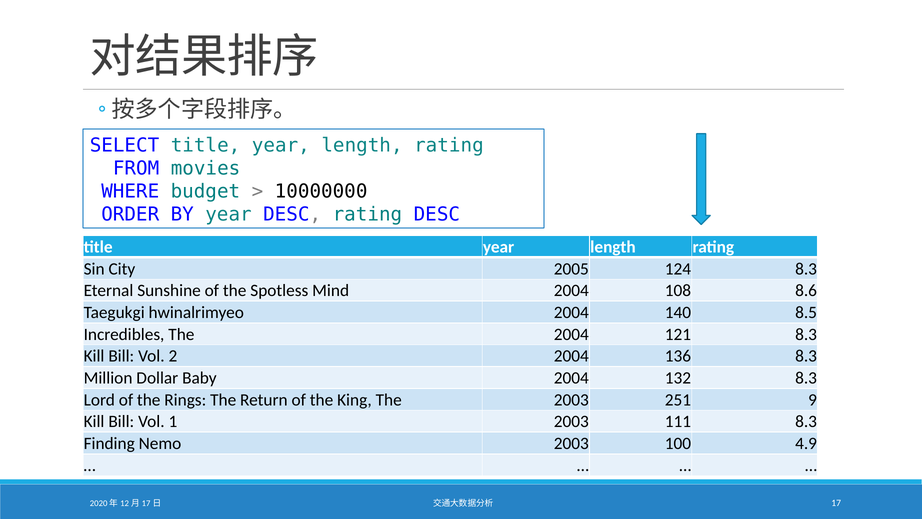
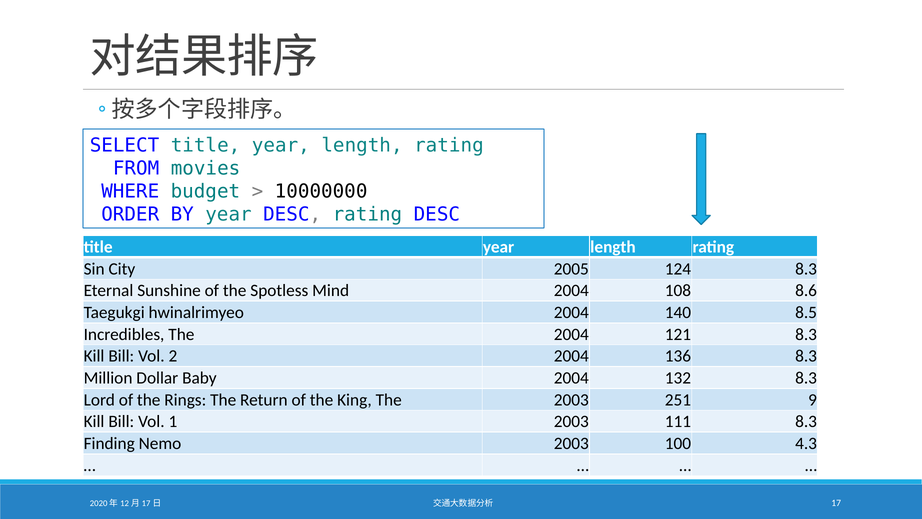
4.9: 4.9 -> 4.3 (806, 443)
